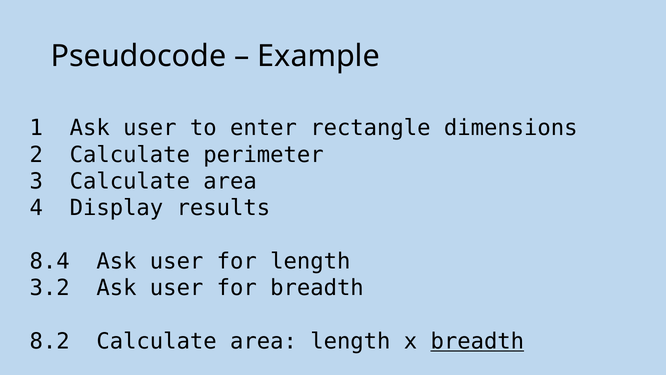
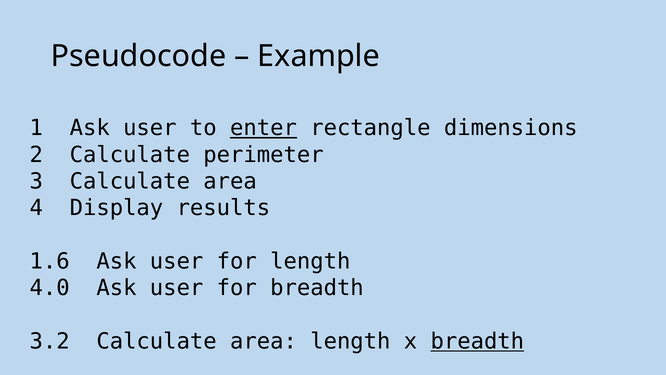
enter underline: none -> present (264, 128)
8.4: 8.4 -> 1.6 (50, 261)
3.2: 3.2 -> 4.0 (50, 288)
8.2: 8.2 -> 3.2 (50, 341)
